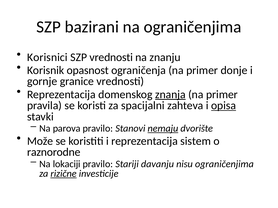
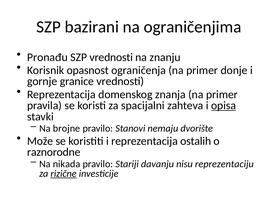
Korisnici: Korisnici -> Pronađu (47, 57)
znanja underline: present -> none (170, 95)
parova: parova -> brojne (67, 129)
nemaju underline: present -> none (163, 129)
sistem: sistem -> ostalih (196, 141)
lokaciji: lokaciji -> nikada (67, 164)
nisu ograničenjima: ograničenjima -> reprezentaciju (224, 164)
